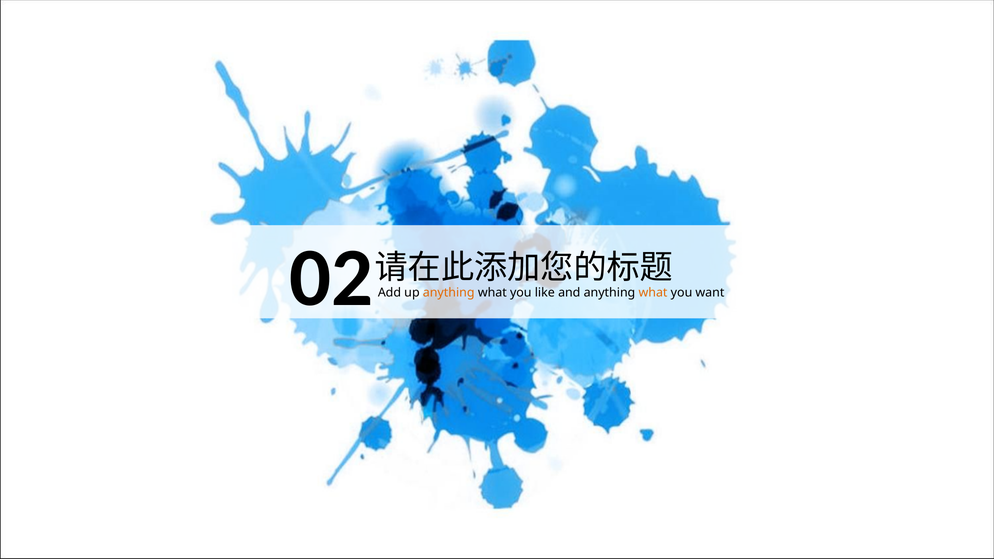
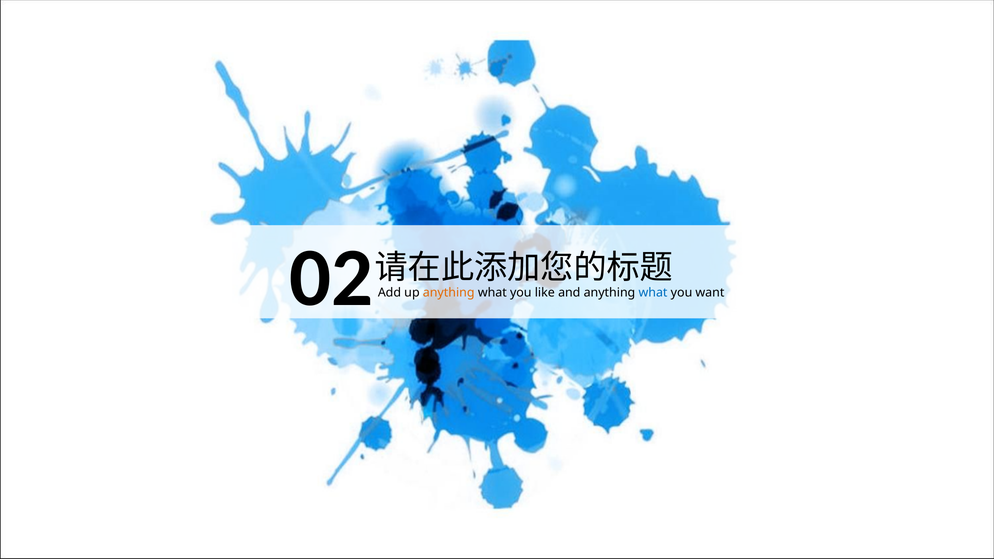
what colour: orange -> blue (653, 293)
